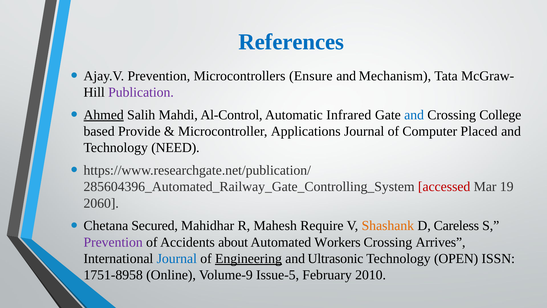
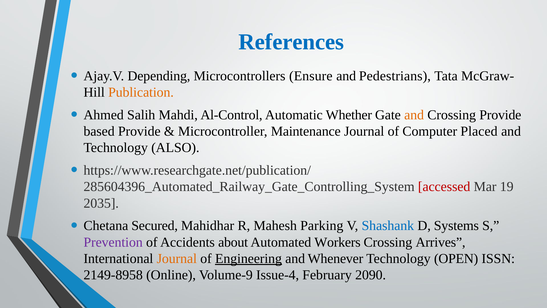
Ajay.V Prevention: Prevention -> Depending (159, 76)
Mechanism: Mechanism -> Pedestrians (395, 76)
Publication colour: purple -> orange (141, 92)
Ahmed underline: present -> none (104, 115)
Infrared: Infrared -> Whether (349, 115)
and colour: blue -> orange (414, 115)
Crossing College: College -> Provide (500, 115)
Applications: Applications -> Maintenance (306, 131)
NEED: NEED -> ALSO (175, 148)
2060: 2060 -> 2035 (101, 203)
Require: Require -> Parking (322, 226)
Shashank colour: orange -> blue (388, 226)
Careless: Careless -> Systems (456, 226)
Journal colour: blue -> orange (177, 258)
Ultrasonic: Ultrasonic -> Whenever (335, 258)
1751-8958: 1751-8958 -> 2149-8958 (113, 275)
Issue-5: Issue-5 -> Issue-4 (278, 275)
2010: 2010 -> 2090 (371, 275)
